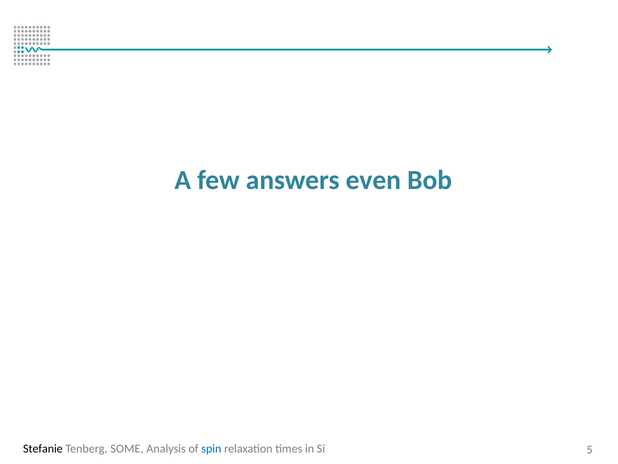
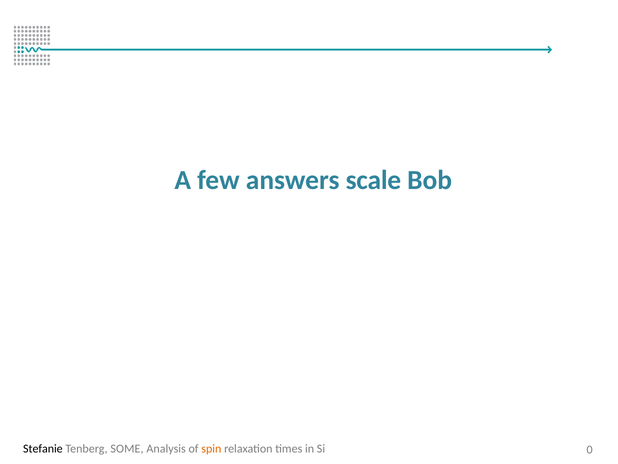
even: even -> scale (373, 180)
spin colour: blue -> orange (211, 449)
5: 5 -> 0 (590, 449)
